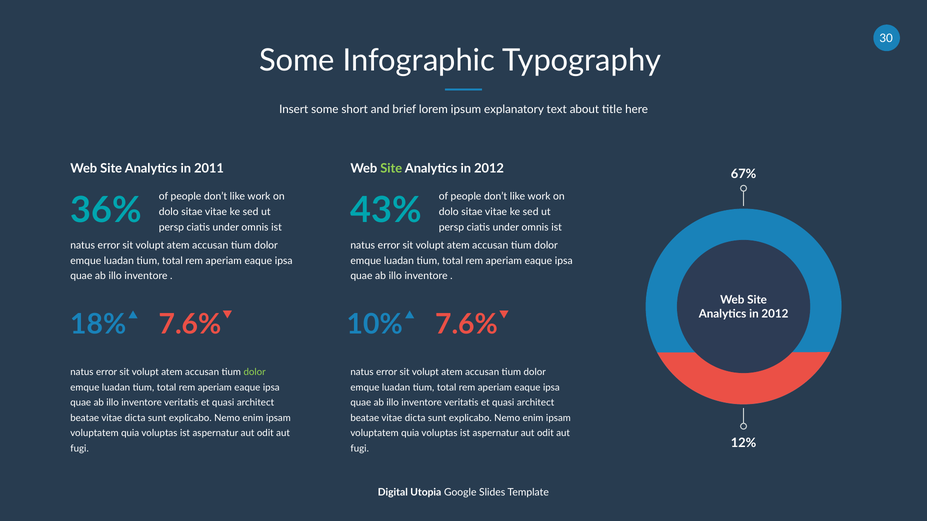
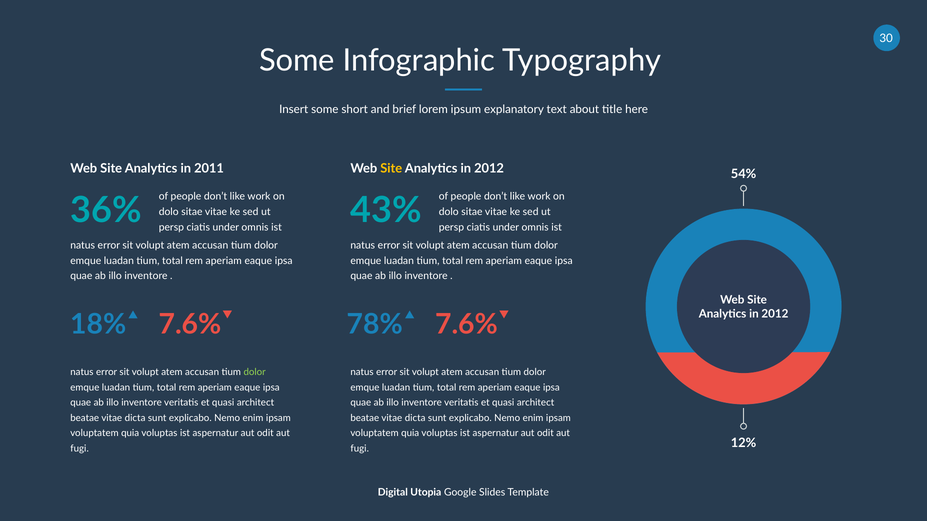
Site colour: light green -> yellow (391, 169)
67%: 67% -> 54% (744, 174)
10%: 10% -> 78% (375, 324)
